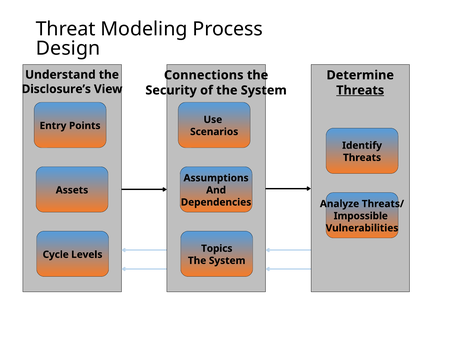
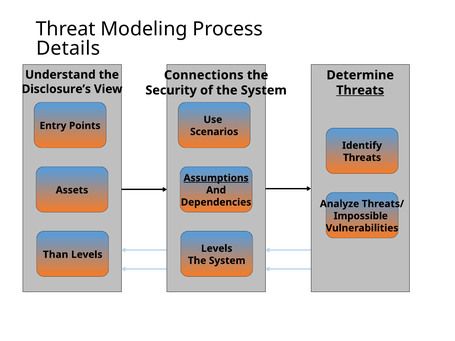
Design: Design -> Details (68, 48)
Assumptions underline: none -> present (216, 178)
Topics: Topics -> Levels (217, 249)
Cycle: Cycle -> Than (56, 255)
